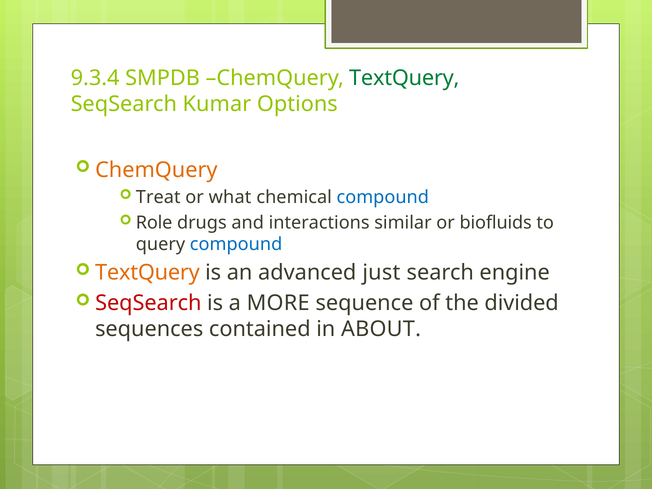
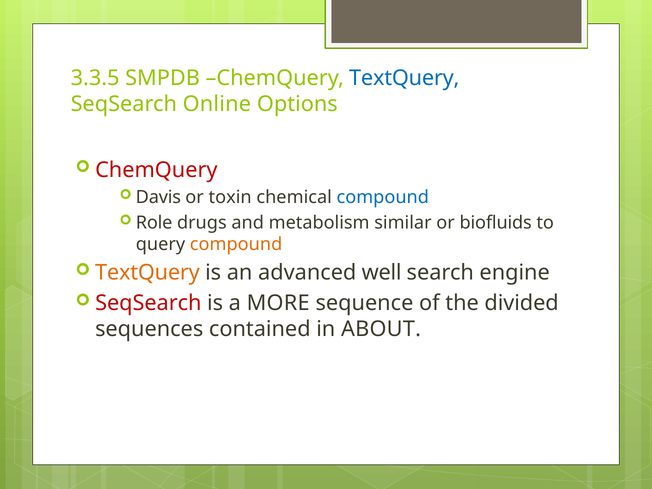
9.3.4: 9.3.4 -> 3.3.5 (95, 78)
TextQuery colour: green -> blue (404, 78)
Kumar: Kumar -> Online (217, 104)
ChemQuery colour: orange -> red (156, 170)
Treat: Treat -> Davis (158, 197)
what: what -> toxin (230, 197)
interactions: interactions -> metabolism (319, 223)
compound colour: blue -> orange (236, 244)
just: just -> well (382, 273)
